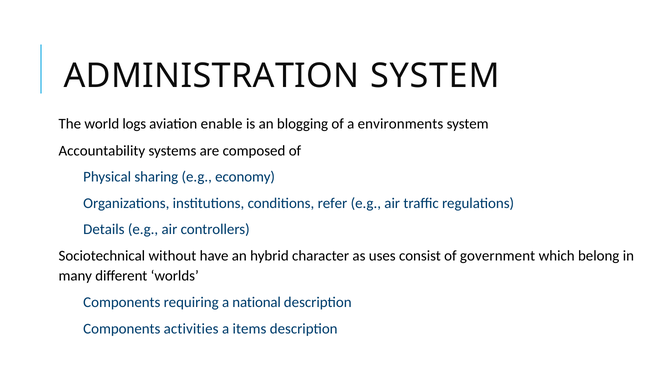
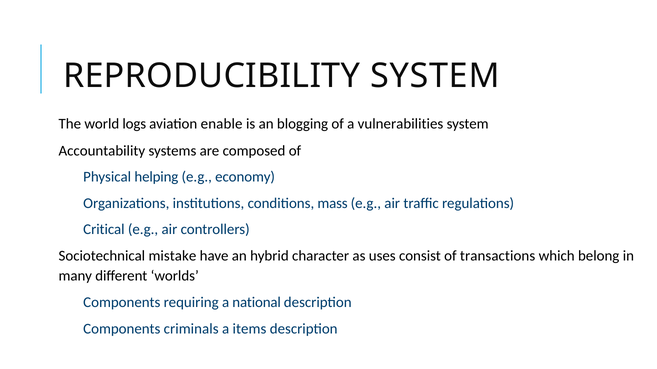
ADMINISTRATION: ADMINISTRATION -> REPRODUCIBILITY (212, 76)
environments: environments -> vulnerabilities (400, 124)
sharing: sharing -> helping (156, 177)
refer: refer -> mass (333, 204)
Details: Details -> Critical (104, 230)
without: without -> mistake (172, 256)
government: government -> transactions (498, 256)
activities: activities -> criminals (191, 329)
